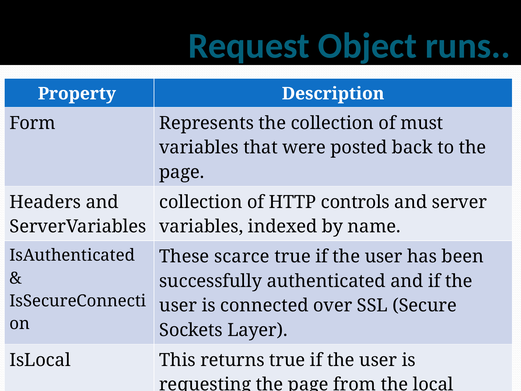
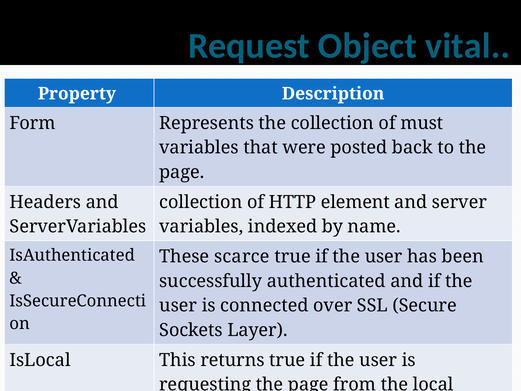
runs: runs -> vital (468, 46)
controls: controls -> element (355, 202)
